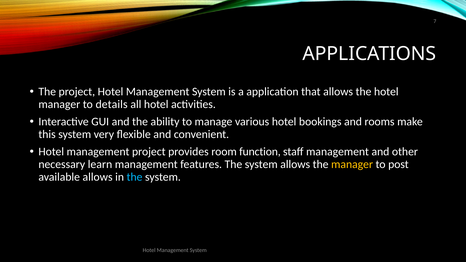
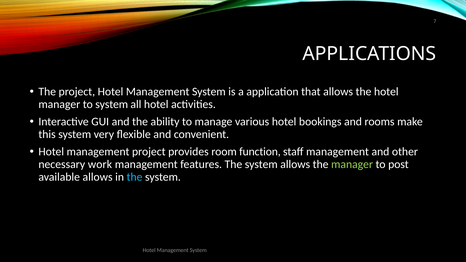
to details: details -> system (112, 104)
learn: learn -> work (100, 164)
manager colour: yellow -> light green (352, 164)
